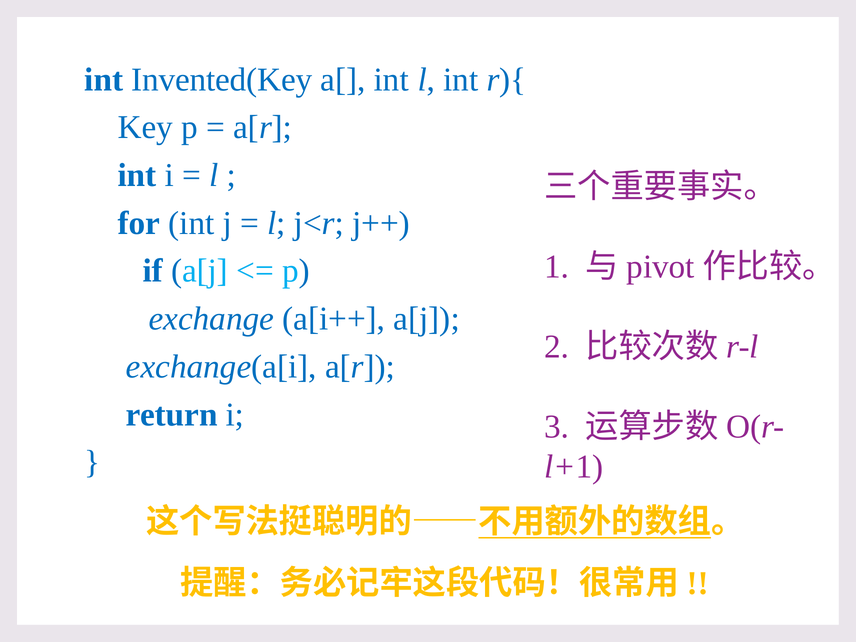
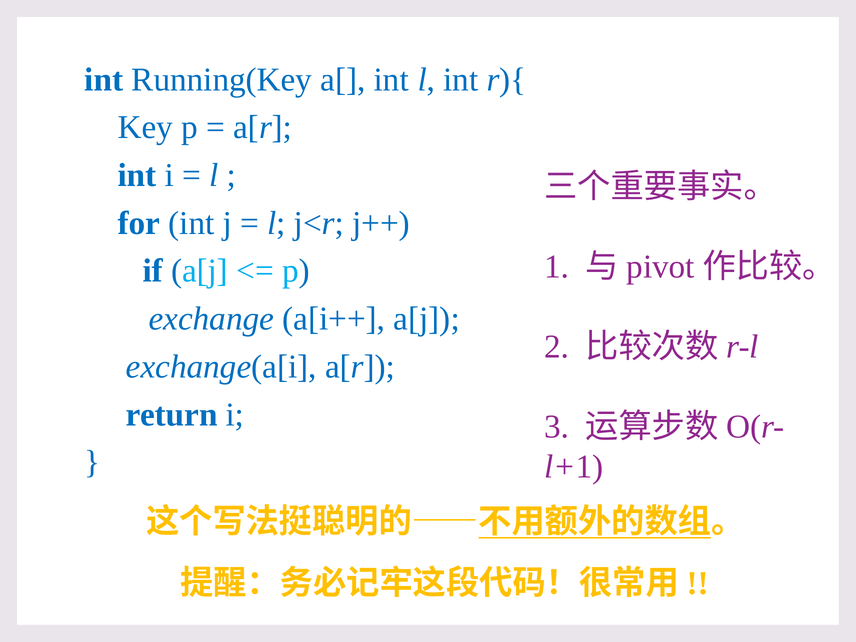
Invented(Key: Invented(Key -> Running(Key (222, 80)
